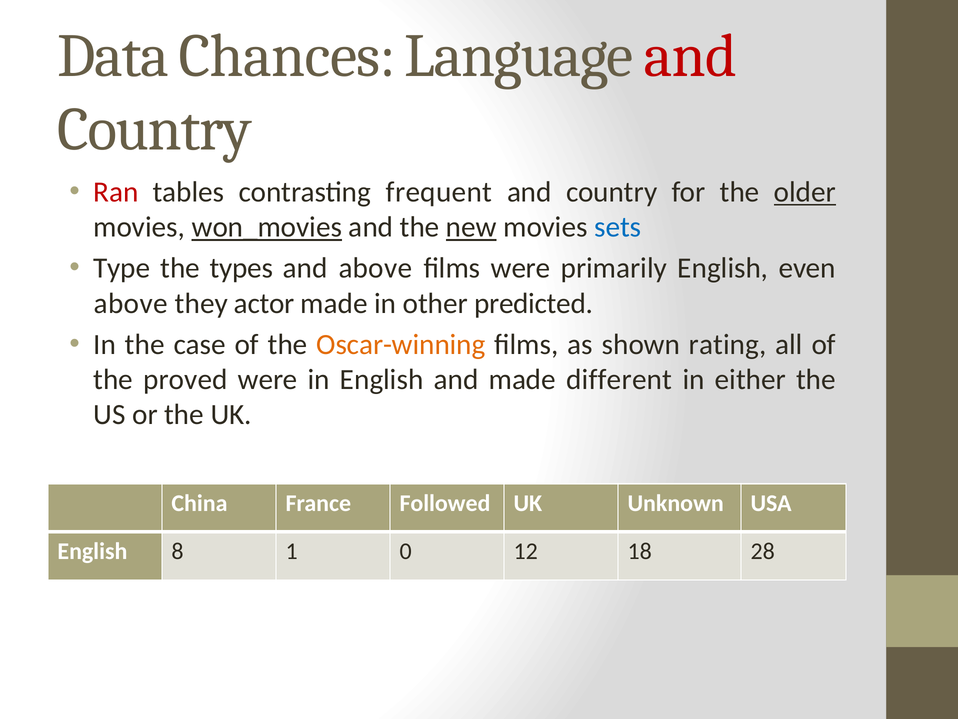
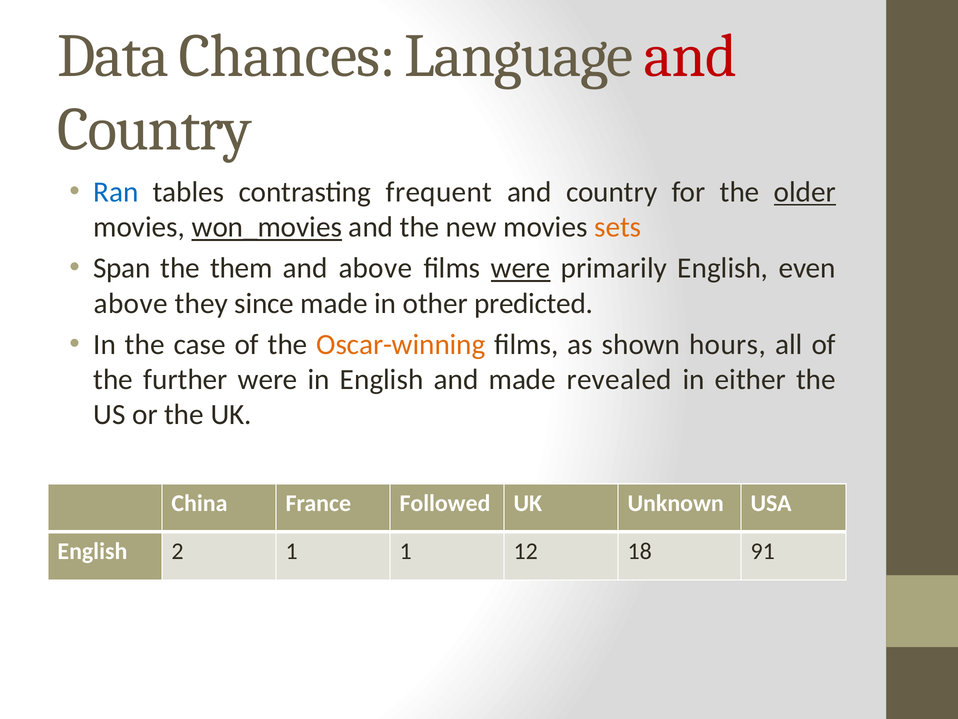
Ran colour: red -> blue (116, 192)
new underline: present -> none (471, 227)
sets colour: blue -> orange (618, 227)
Type: Type -> Span (122, 268)
types: types -> them (241, 268)
were underline: none -> present (521, 268)
actor: actor -> since (264, 303)
rating: rating -> hours (728, 344)
proved: proved -> further (185, 379)
different: different -> revealed (619, 379)
8: 8 -> 2 (178, 551)
1 0: 0 -> 1 (406, 551)
28: 28 -> 91 (763, 551)
